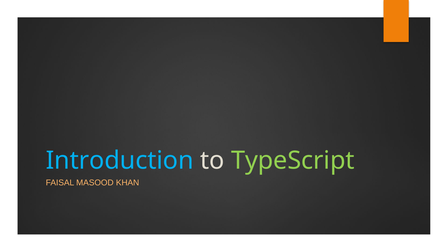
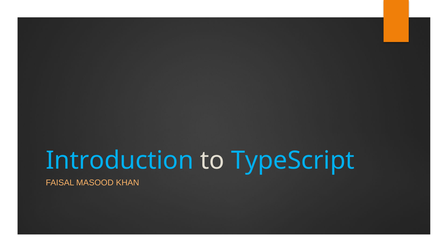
TypeScript colour: light green -> light blue (293, 161)
